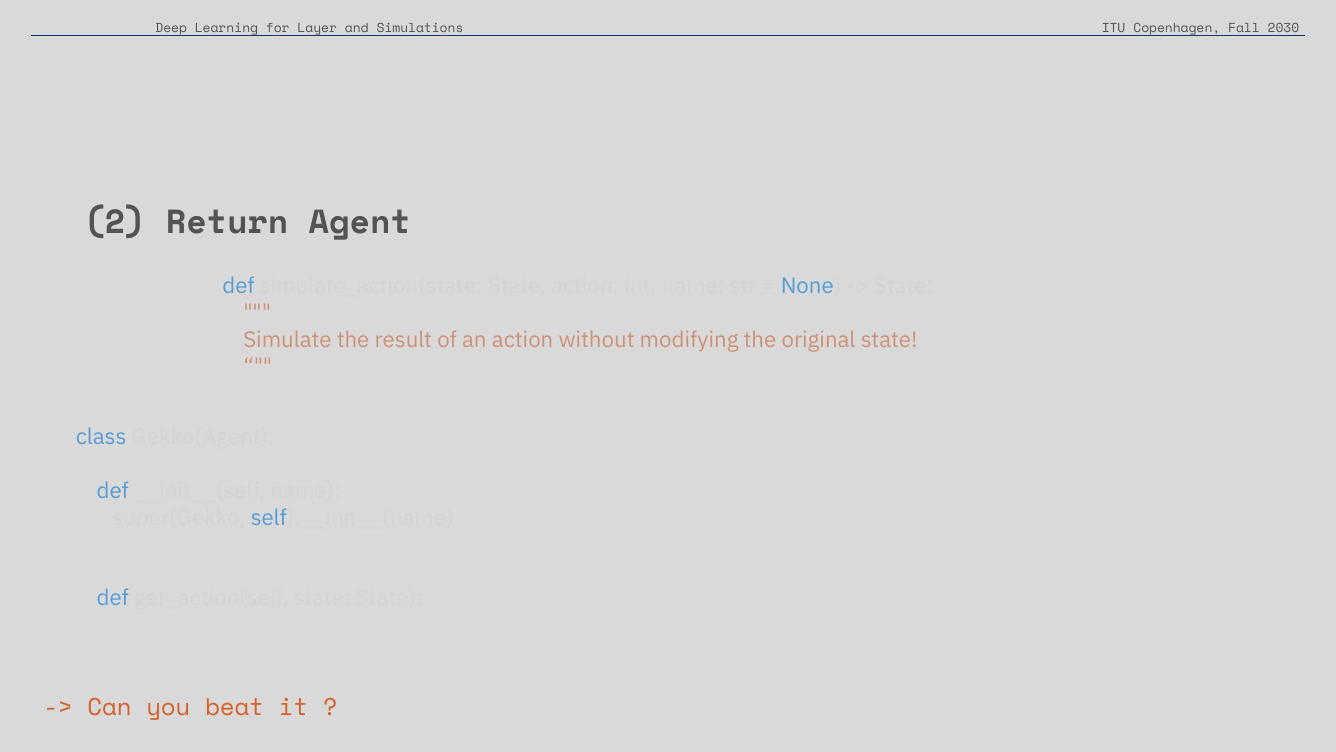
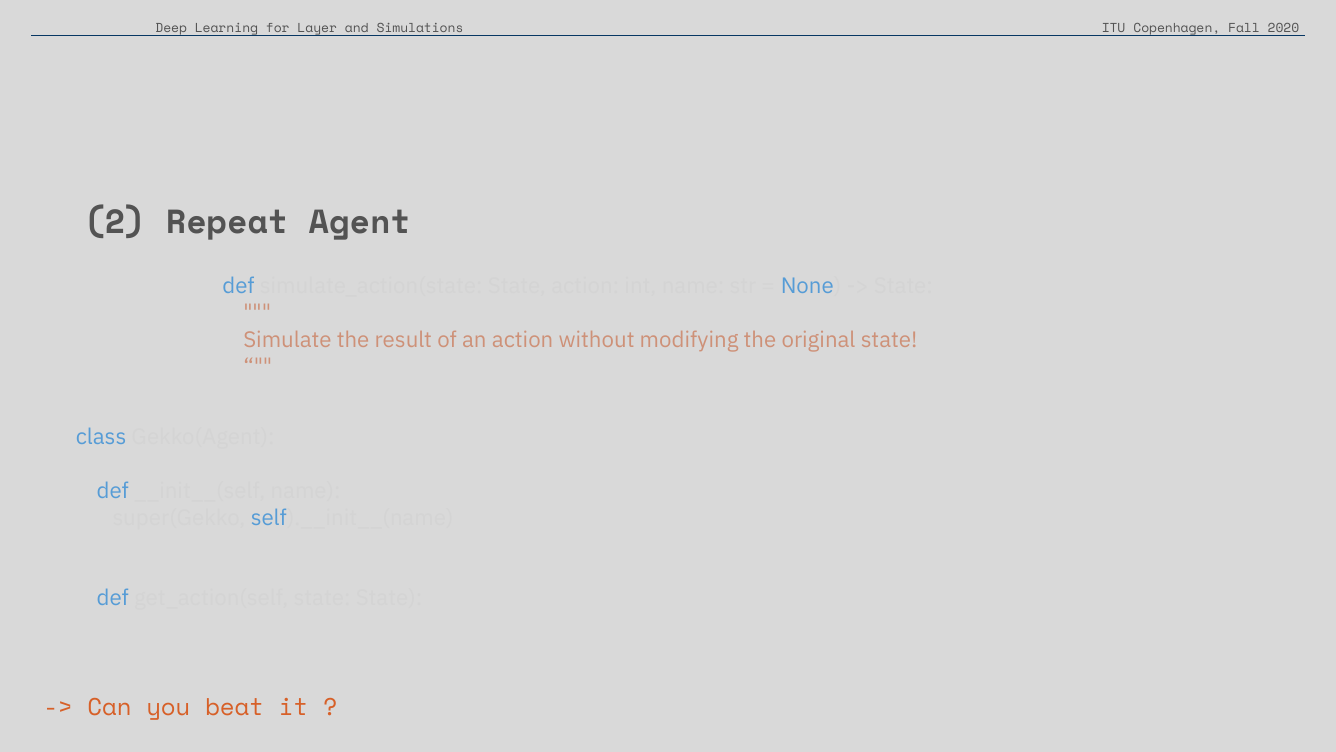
2030: 2030 -> 2020 (1284, 28)
Return: Return -> Repeat (227, 223)
